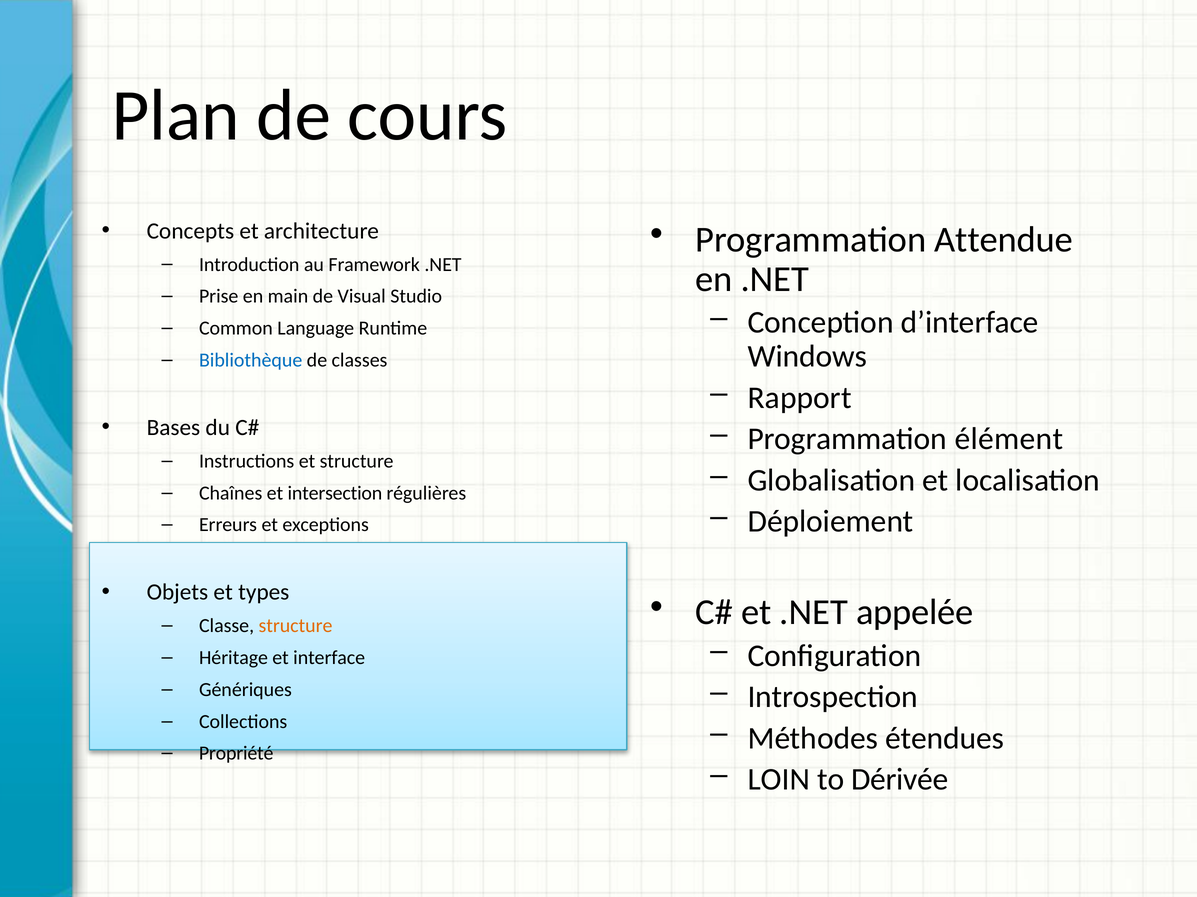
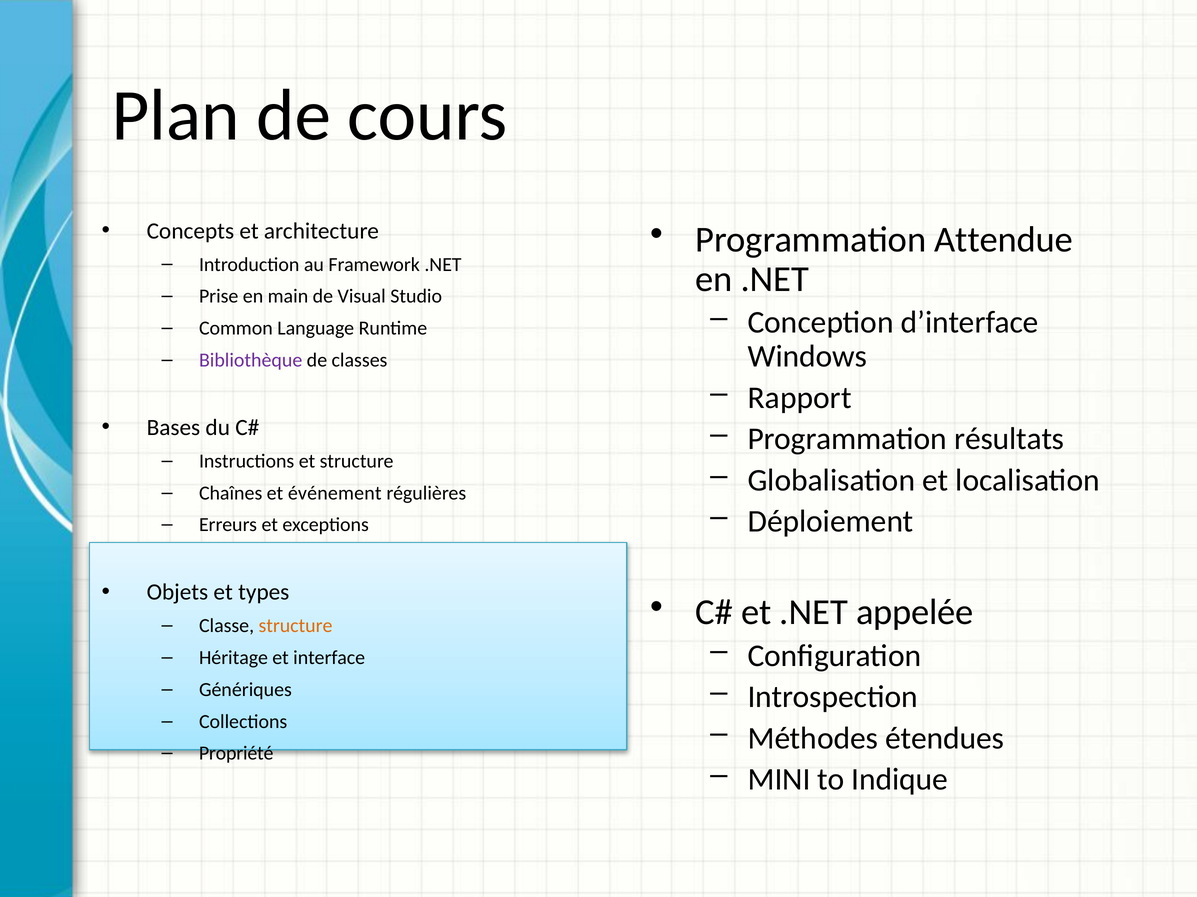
Bibliothèque colour: blue -> purple (251, 360)
élément: élément -> résultats (1009, 439)
intersection: intersection -> événement (335, 493)
LOIN: LOIN -> MINI (779, 780)
Dérivée: Dérivée -> Indique (900, 780)
